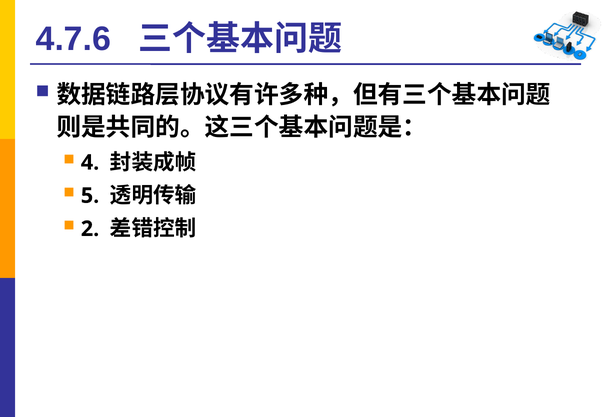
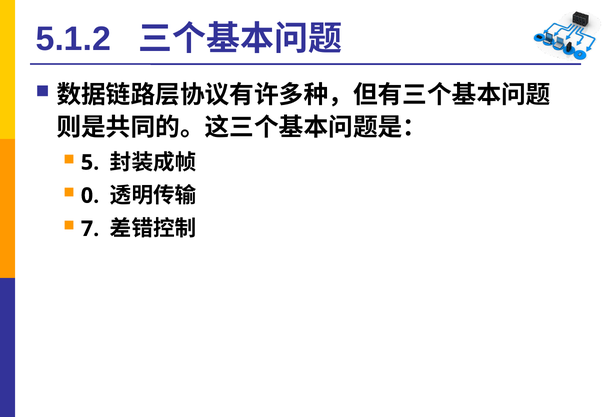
4.7.6: 4.7.6 -> 5.1.2 (73, 39)
4: 4 -> 5 (90, 162)
5: 5 -> 0 (90, 196)
2: 2 -> 7 (90, 229)
